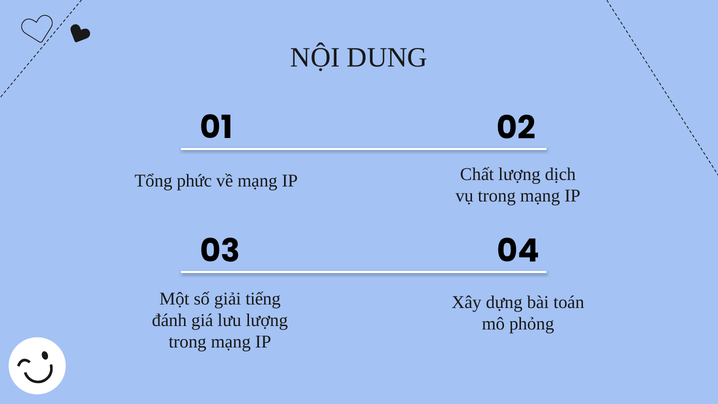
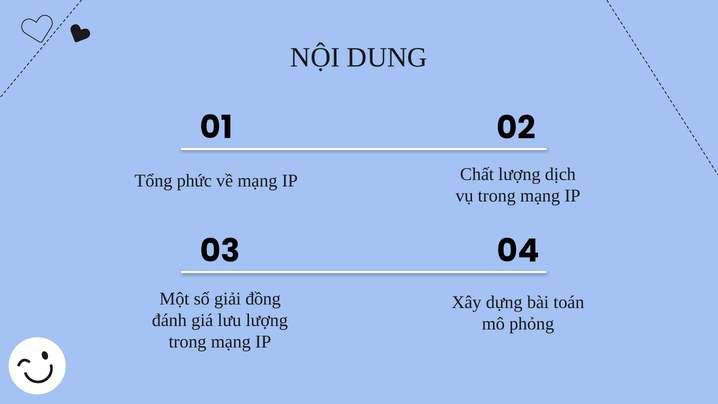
tiếng: tiếng -> đồng (263, 299)
